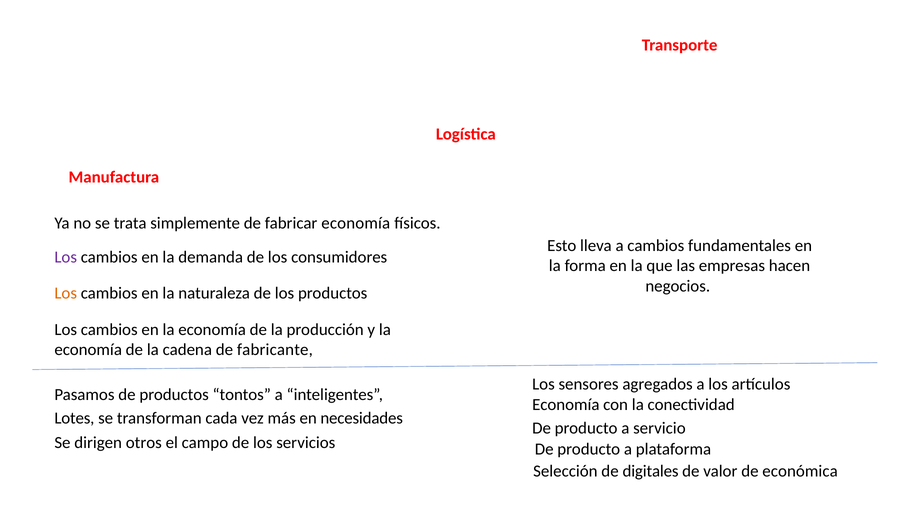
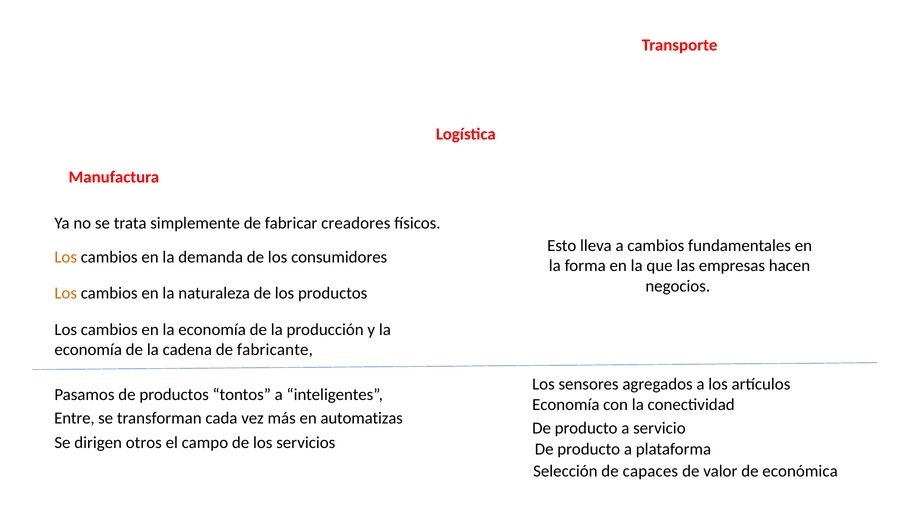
fabricar economía: economía -> creadores (356, 223)
Los colour: purple -> orange (66, 257)
Lotes: Lotes -> Entre (74, 419)
necesidades: necesidades -> automatizas (362, 419)
digitales: digitales -> capaces (650, 472)
